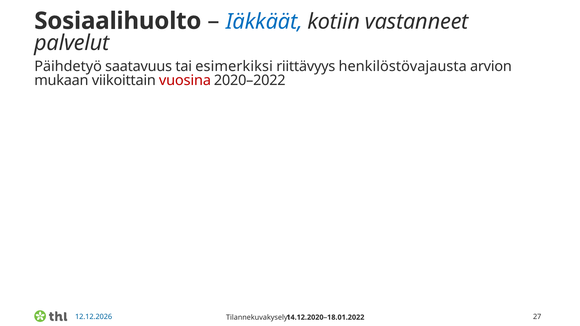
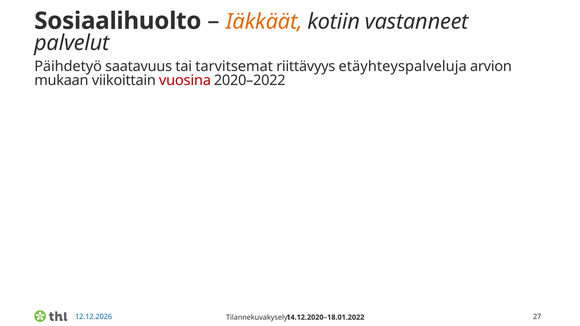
Iäkkäät colour: blue -> orange (264, 22)
esimerkiksi: esimerkiksi -> tarvitsemat (234, 67)
henkilöstövajausta: henkilöstövajausta -> etäyhteyspalveluja (403, 67)
